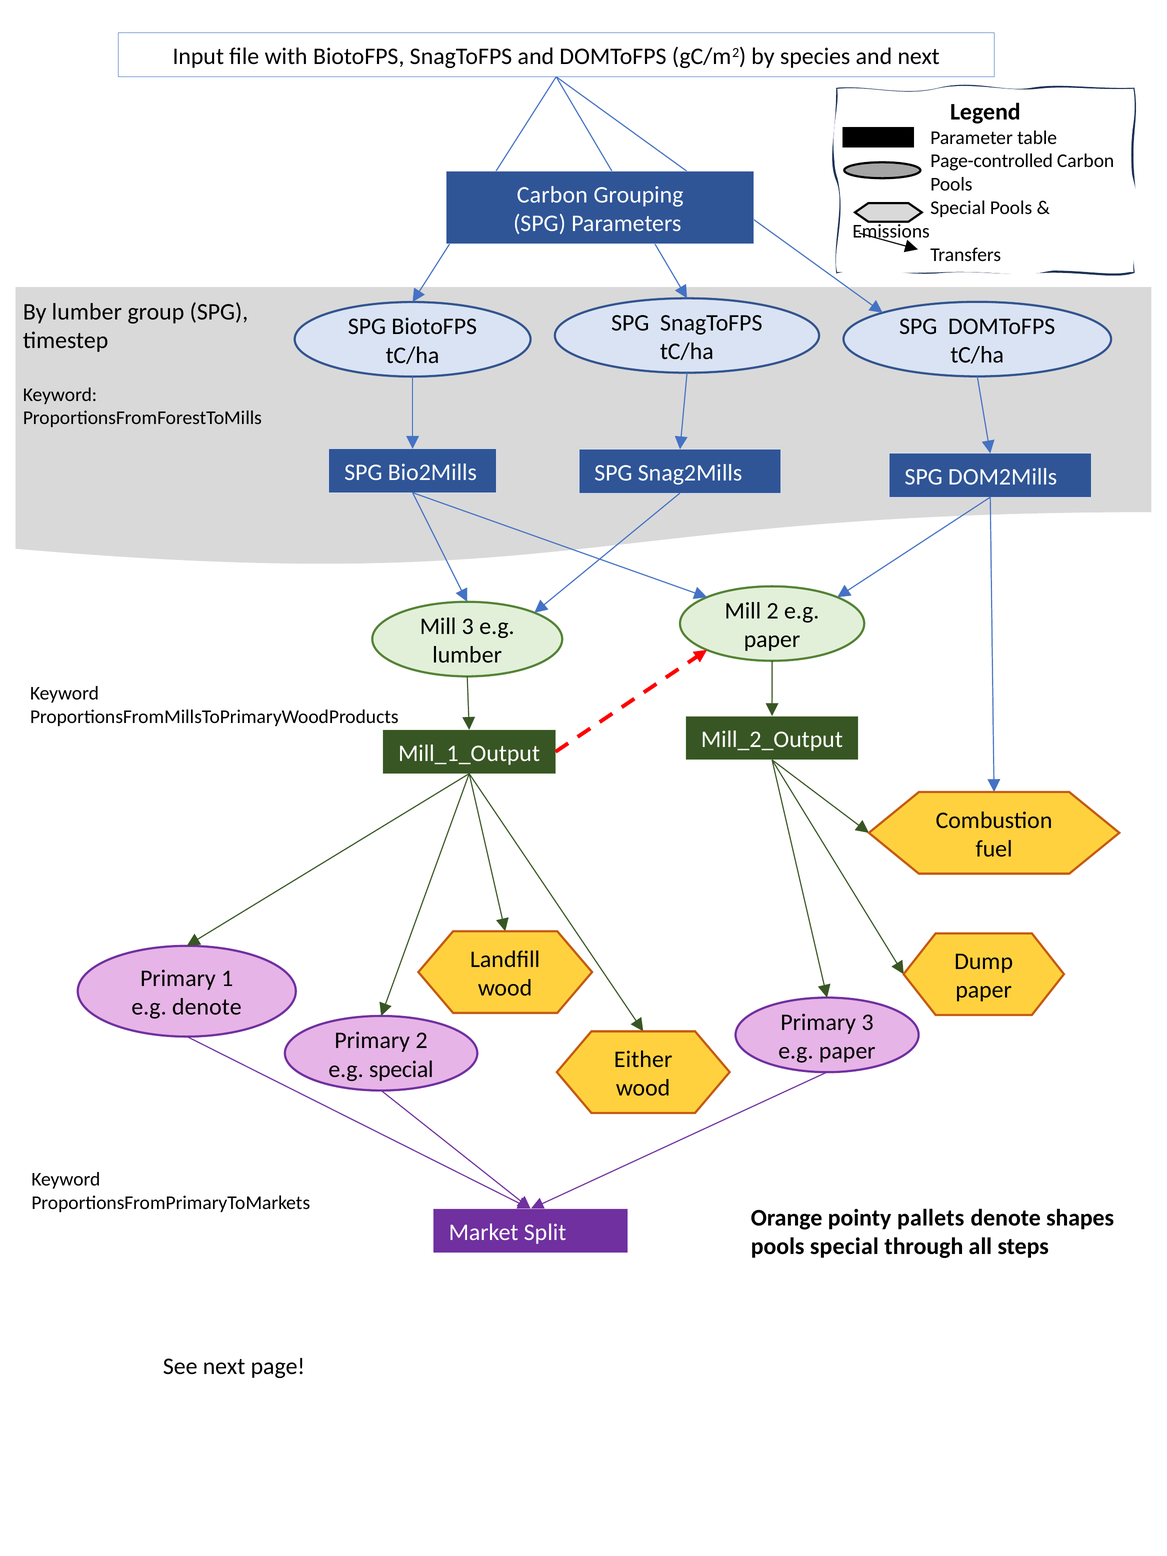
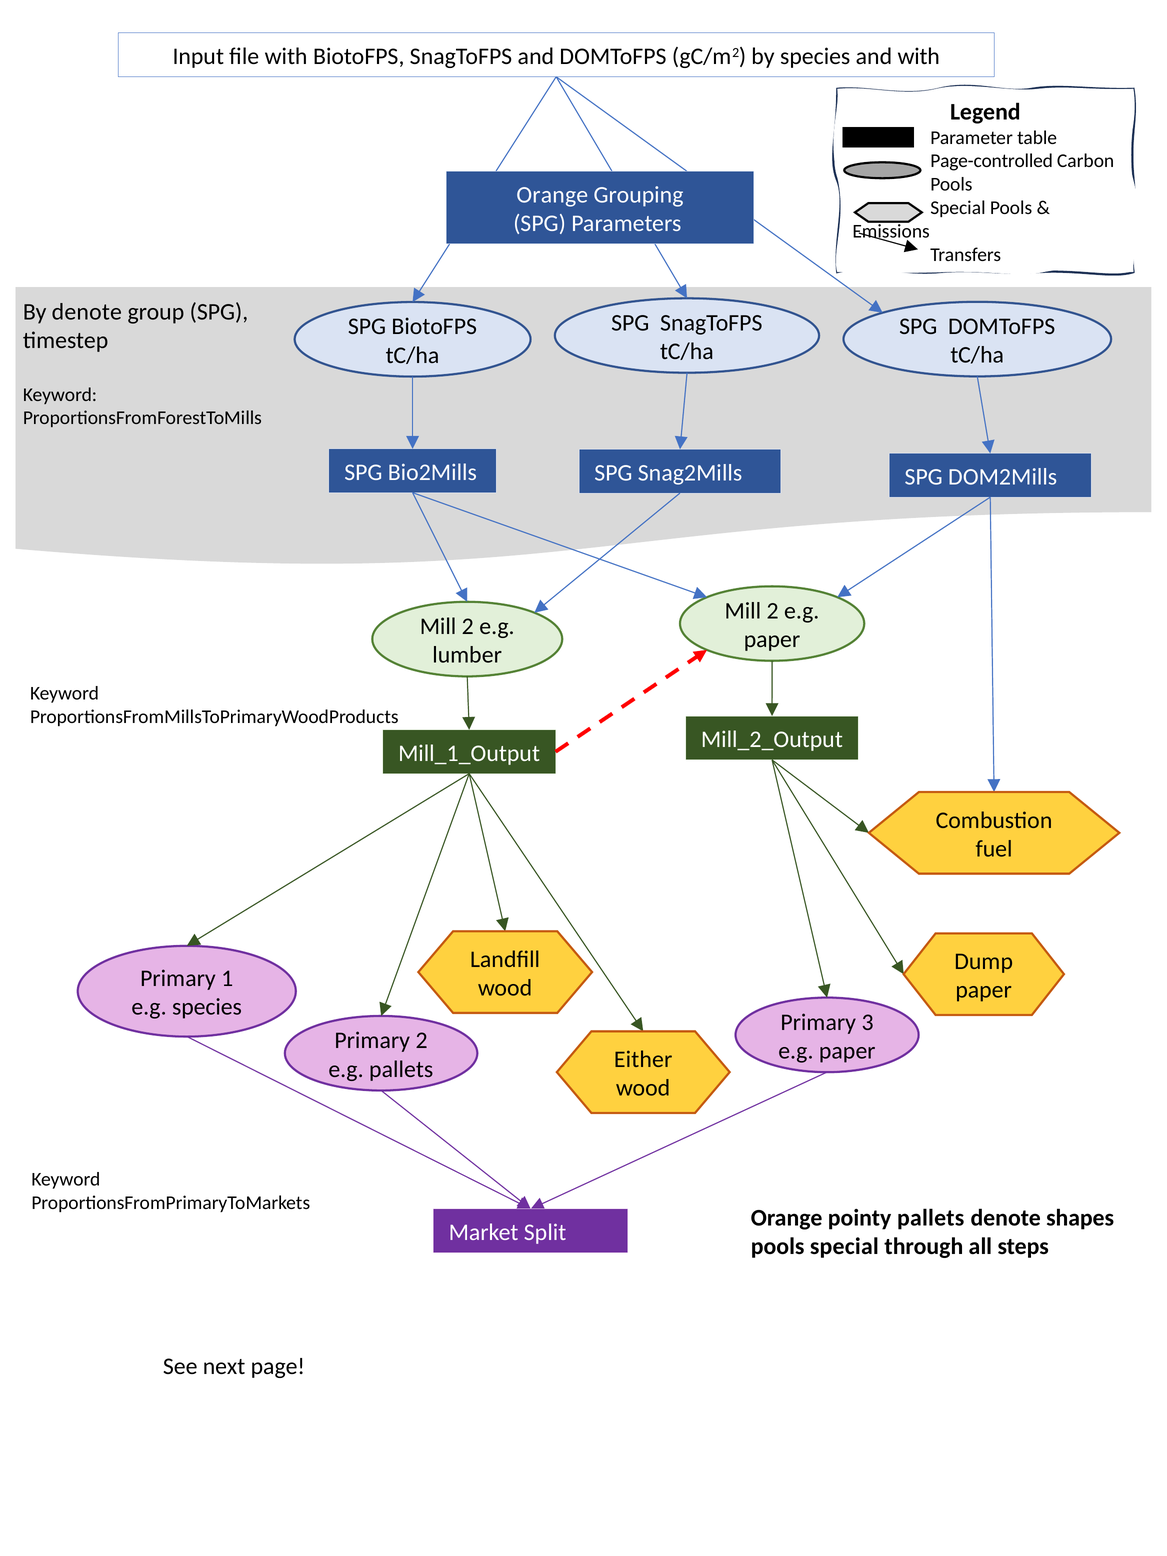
and next: next -> with (919, 56)
Carbon: Carbon -> Orange (552, 195)
By lumber: lumber -> denote (87, 312)
3: 3 -> 2 (468, 626)
e.g denote: denote -> species (207, 1007)
e.g special: special -> pallets (401, 1069)
